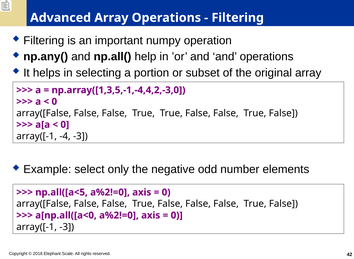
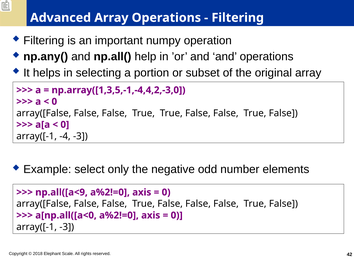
np.all([a<5: np.all([a<5 -> np.all([a<9 (61, 192)
